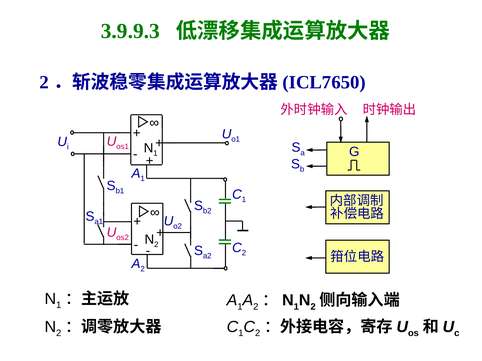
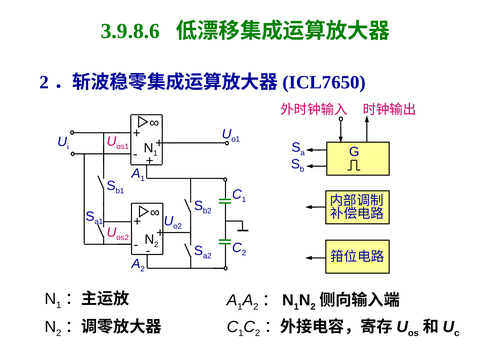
3.9.9.3: 3.9.9.3 -> 3.9.8.6 (130, 31)
